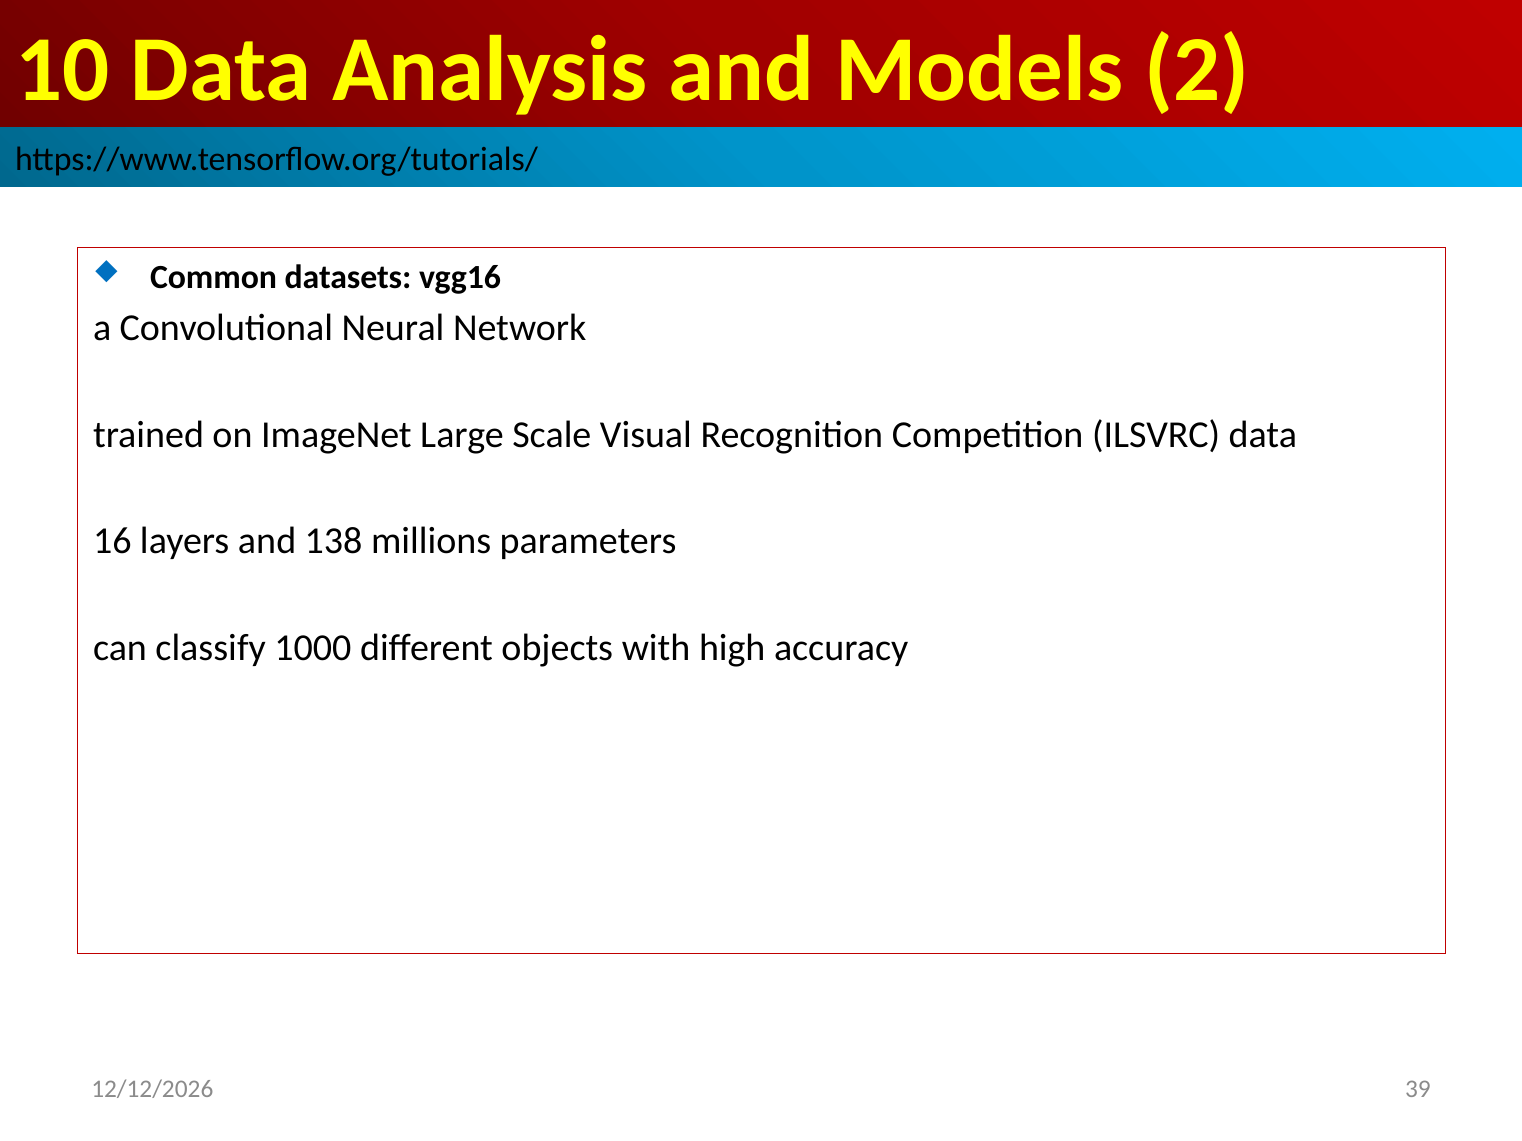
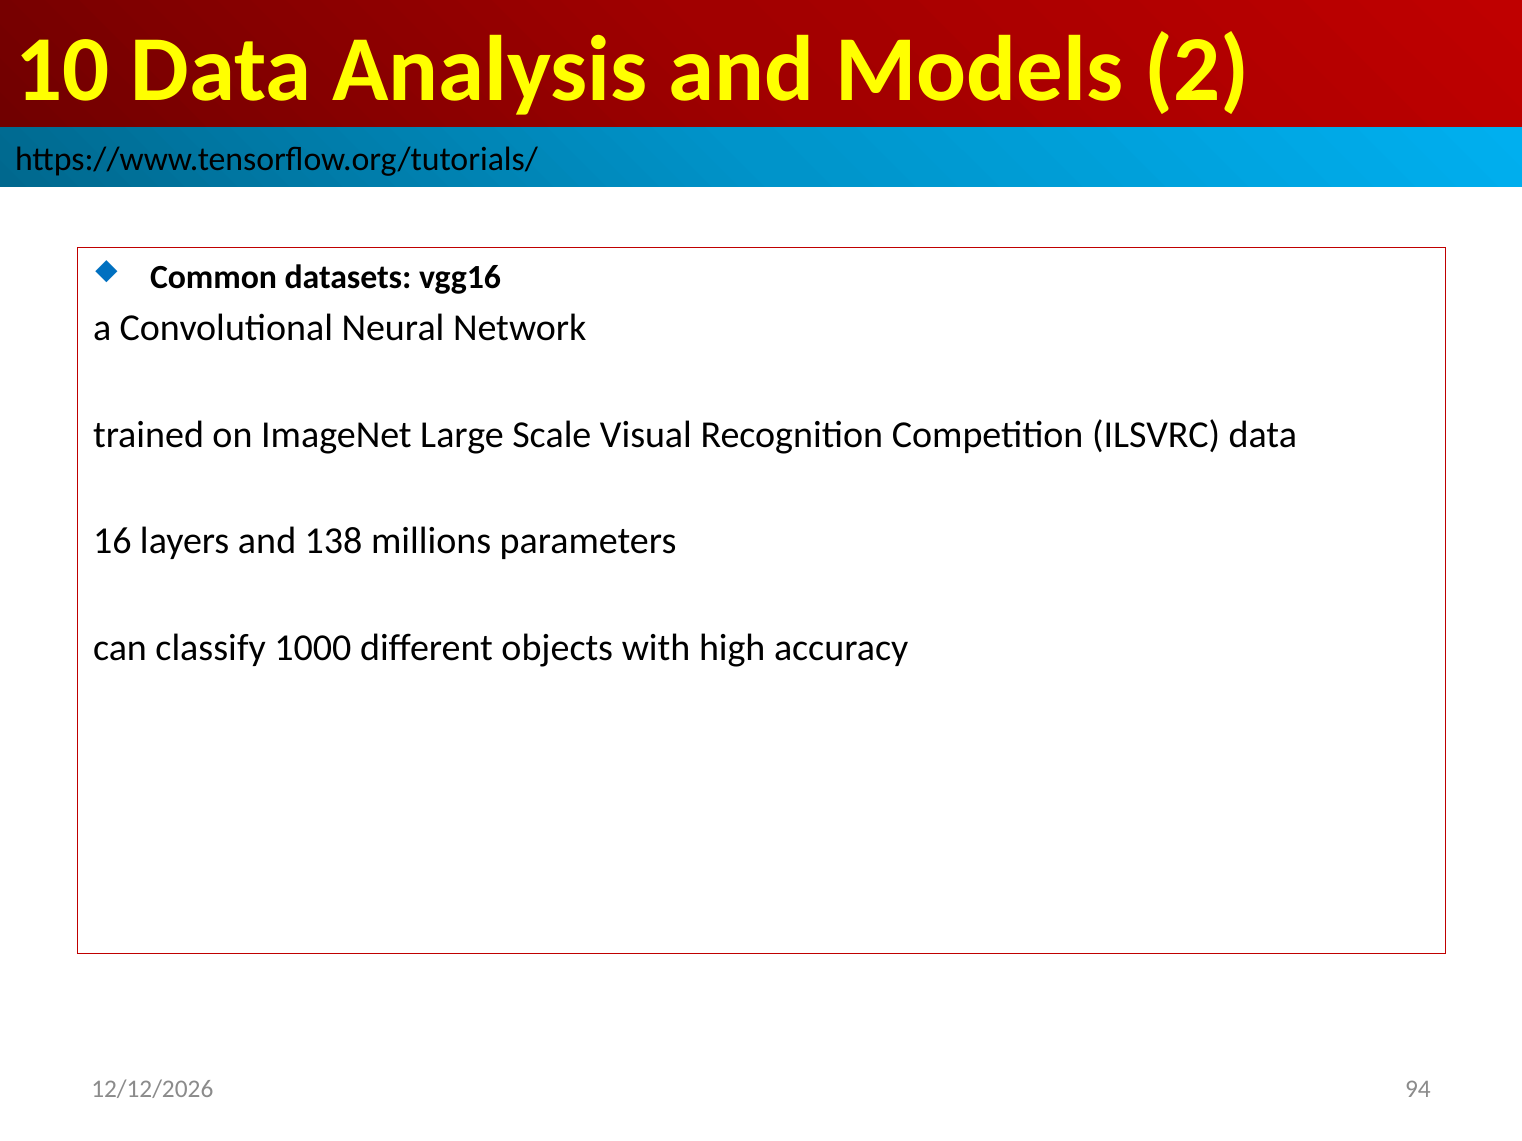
39: 39 -> 94 (1418, 1090)
